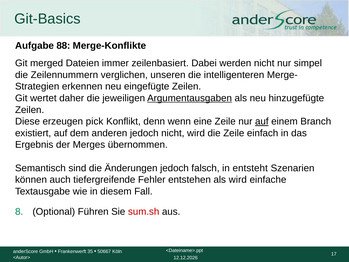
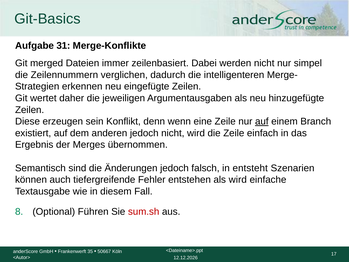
88: 88 -> 31 (63, 46)
unseren: unseren -> dadurch (168, 75)
Argumentausgaben underline: present -> none (190, 98)
pick: pick -> sein (95, 121)
